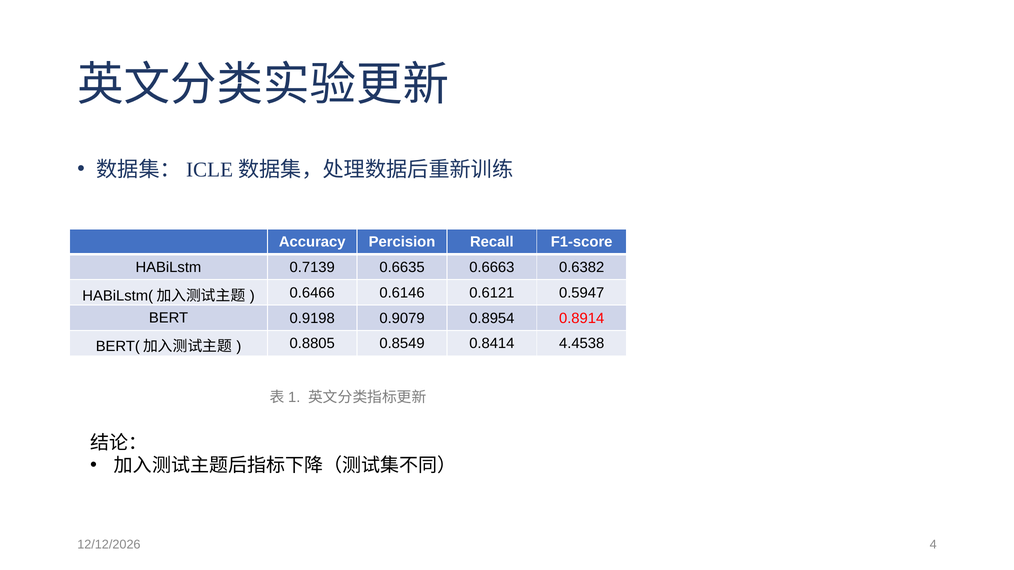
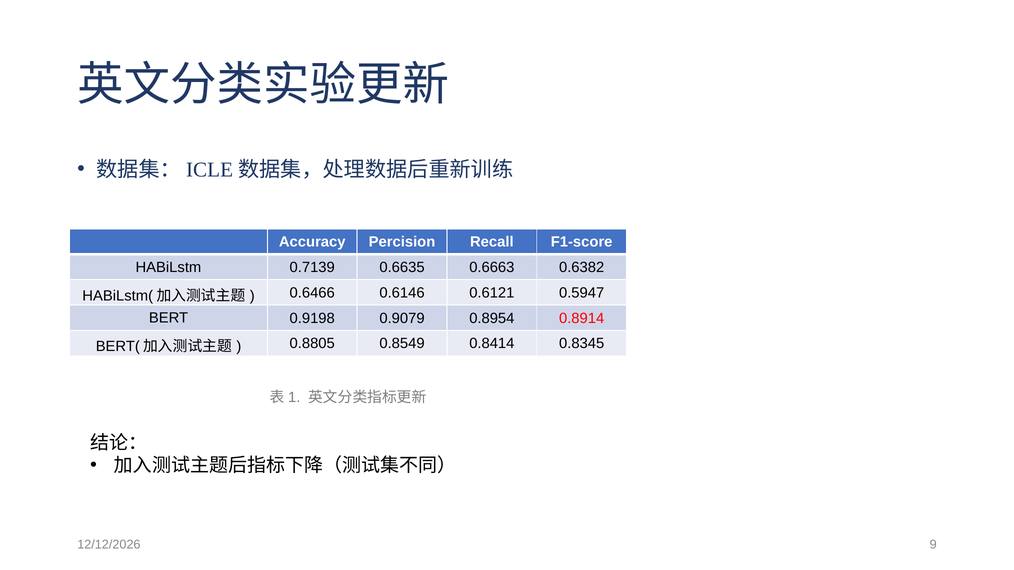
4.4538: 4.4538 -> 0.8345 (582, 344)
4: 4 -> 9 (933, 545)
